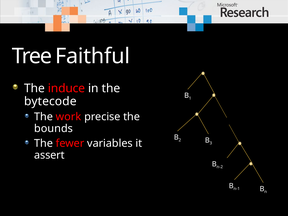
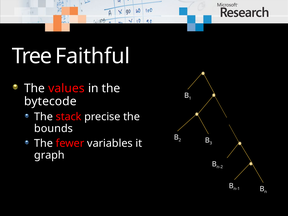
induce: induce -> values (66, 88)
work: work -> stack (69, 117)
assert: assert -> graph (49, 155)
